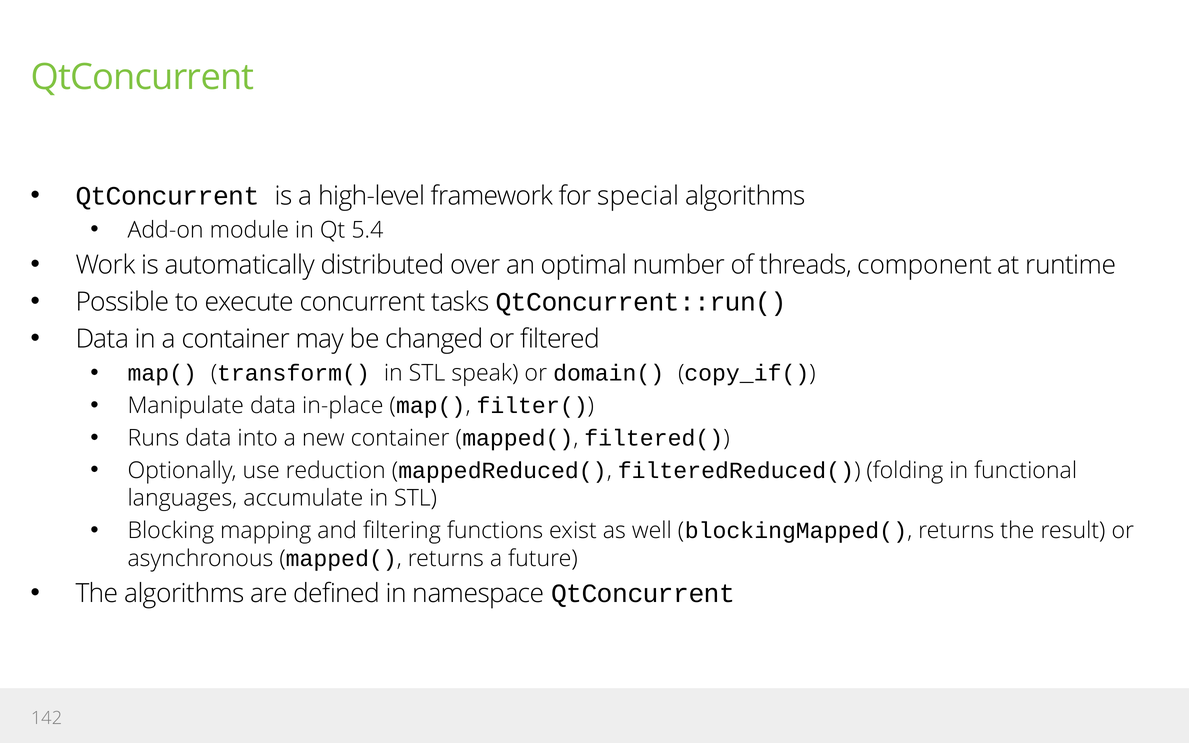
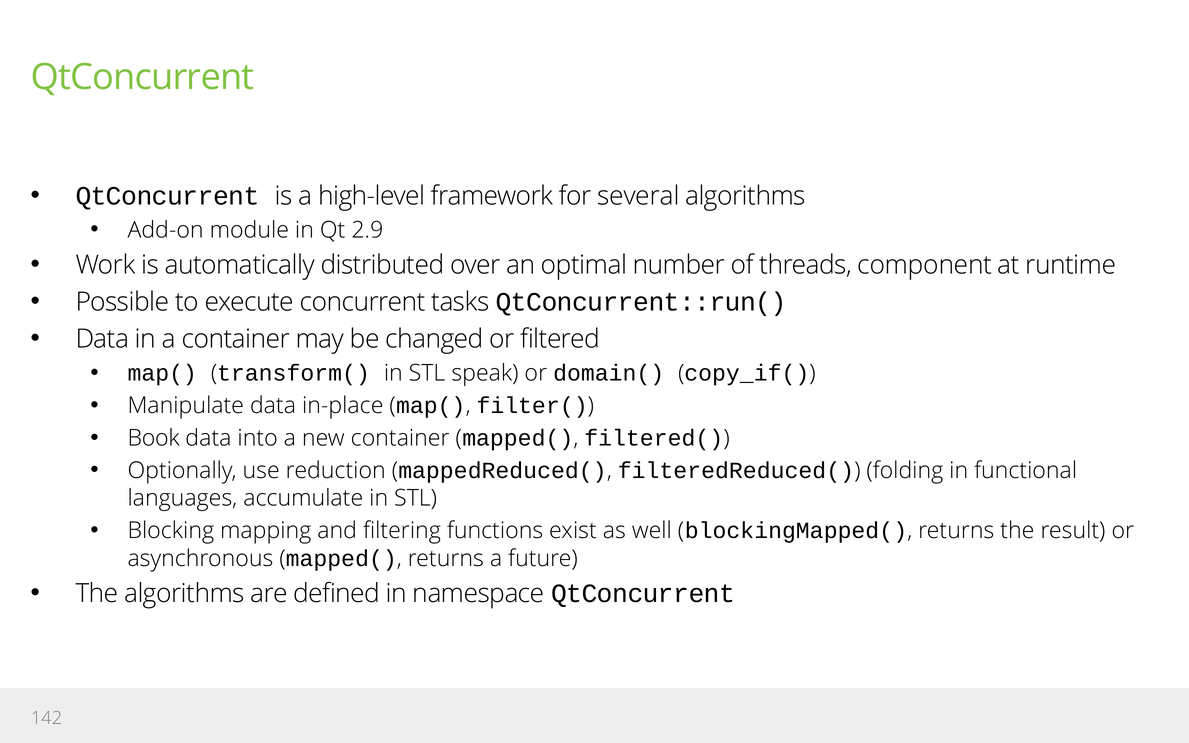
special: special -> several (638, 196)
5.4: 5.4 -> 2.9 (367, 230)
Runs: Runs -> Book (154, 438)
